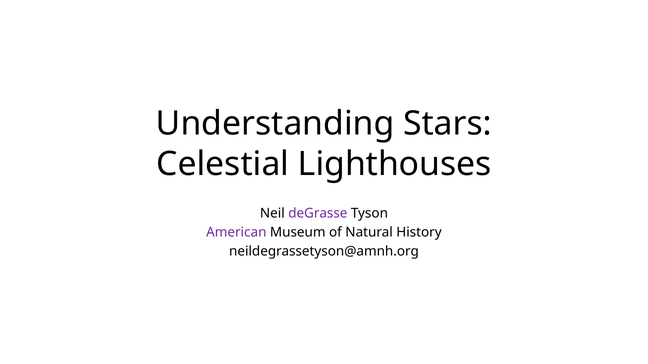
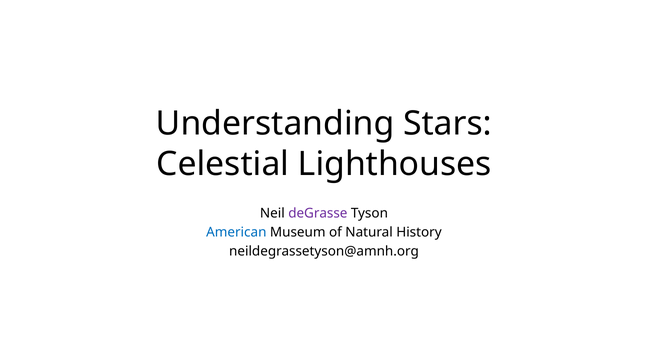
American colour: purple -> blue (236, 233)
